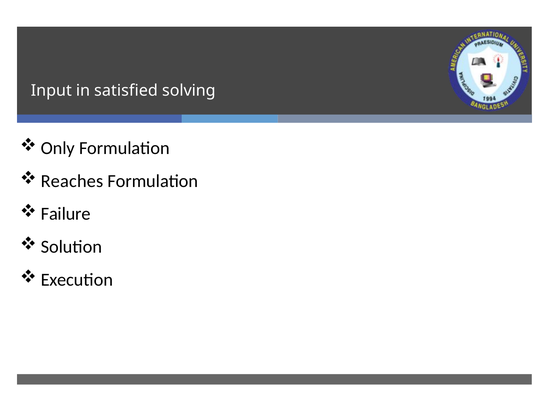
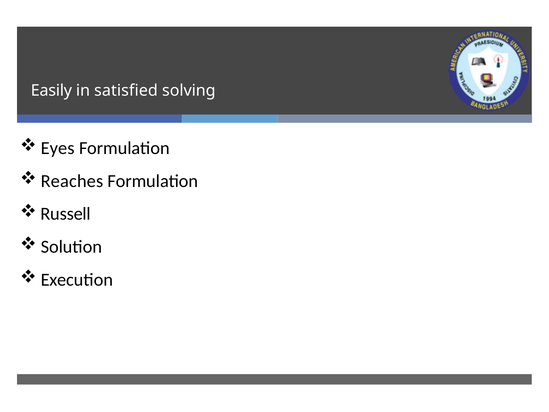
Input: Input -> Easily (51, 91)
Only: Only -> Eyes (58, 148)
Failure: Failure -> Russell (66, 214)
